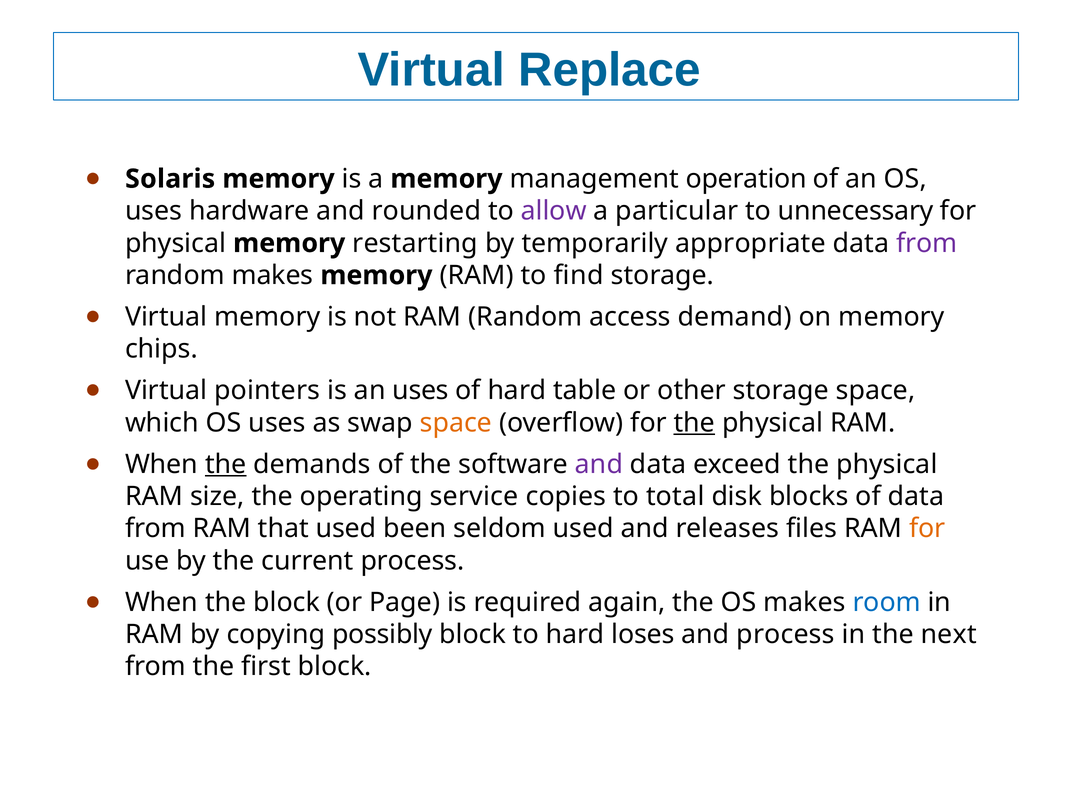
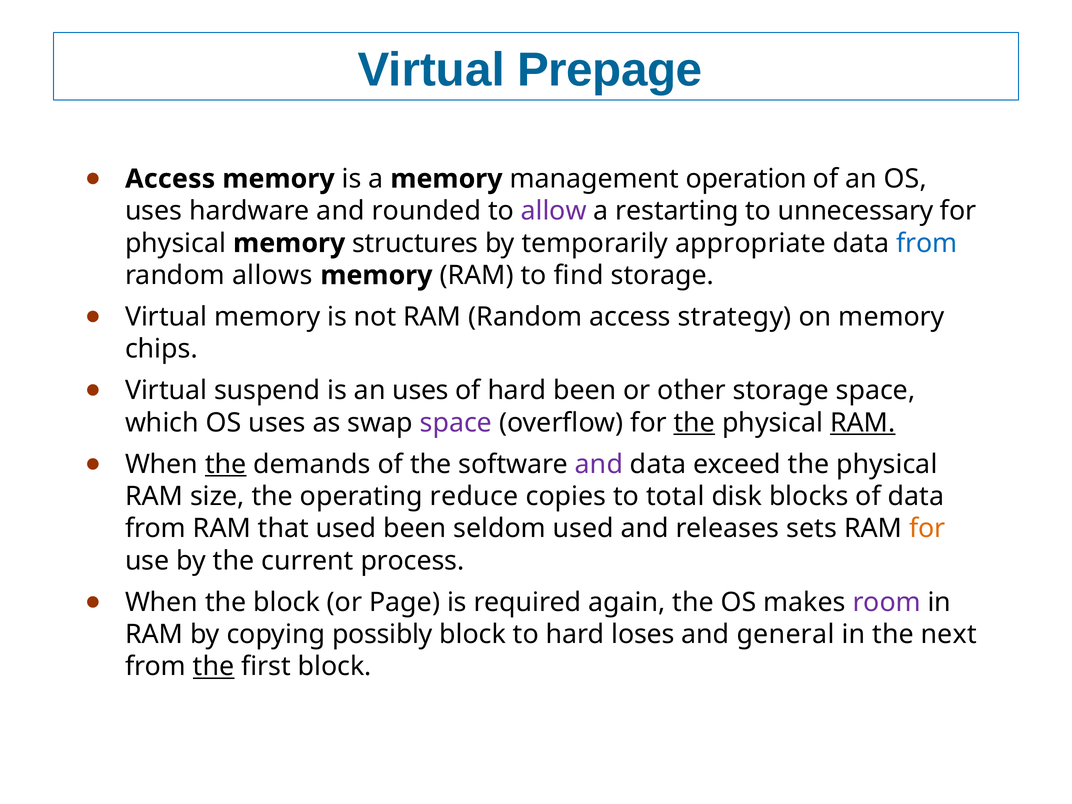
Replace: Replace -> Prepage (610, 70)
Solaris: Solaris -> Access (170, 179)
particular: particular -> restarting (677, 211)
restarting: restarting -> structures (415, 243)
from colour: purple -> blue (927, 243)
random makes: makes -> allows (272, 275)
demand: demand -> strategy (735, 317)
pointers: pointers -> suspend (267, 391)
hard table: table -> been (585, 391)
space colour: orange -> purple (456, 423)
RAM underline: none -> present (863, 423)
service: service -> reduce (474, 496)
files: files -> sets (811, 529)
room colour: blue -> purple (887, 602)
and process: process -> general (786, 634)
the underline: none -> present (214, 667)
